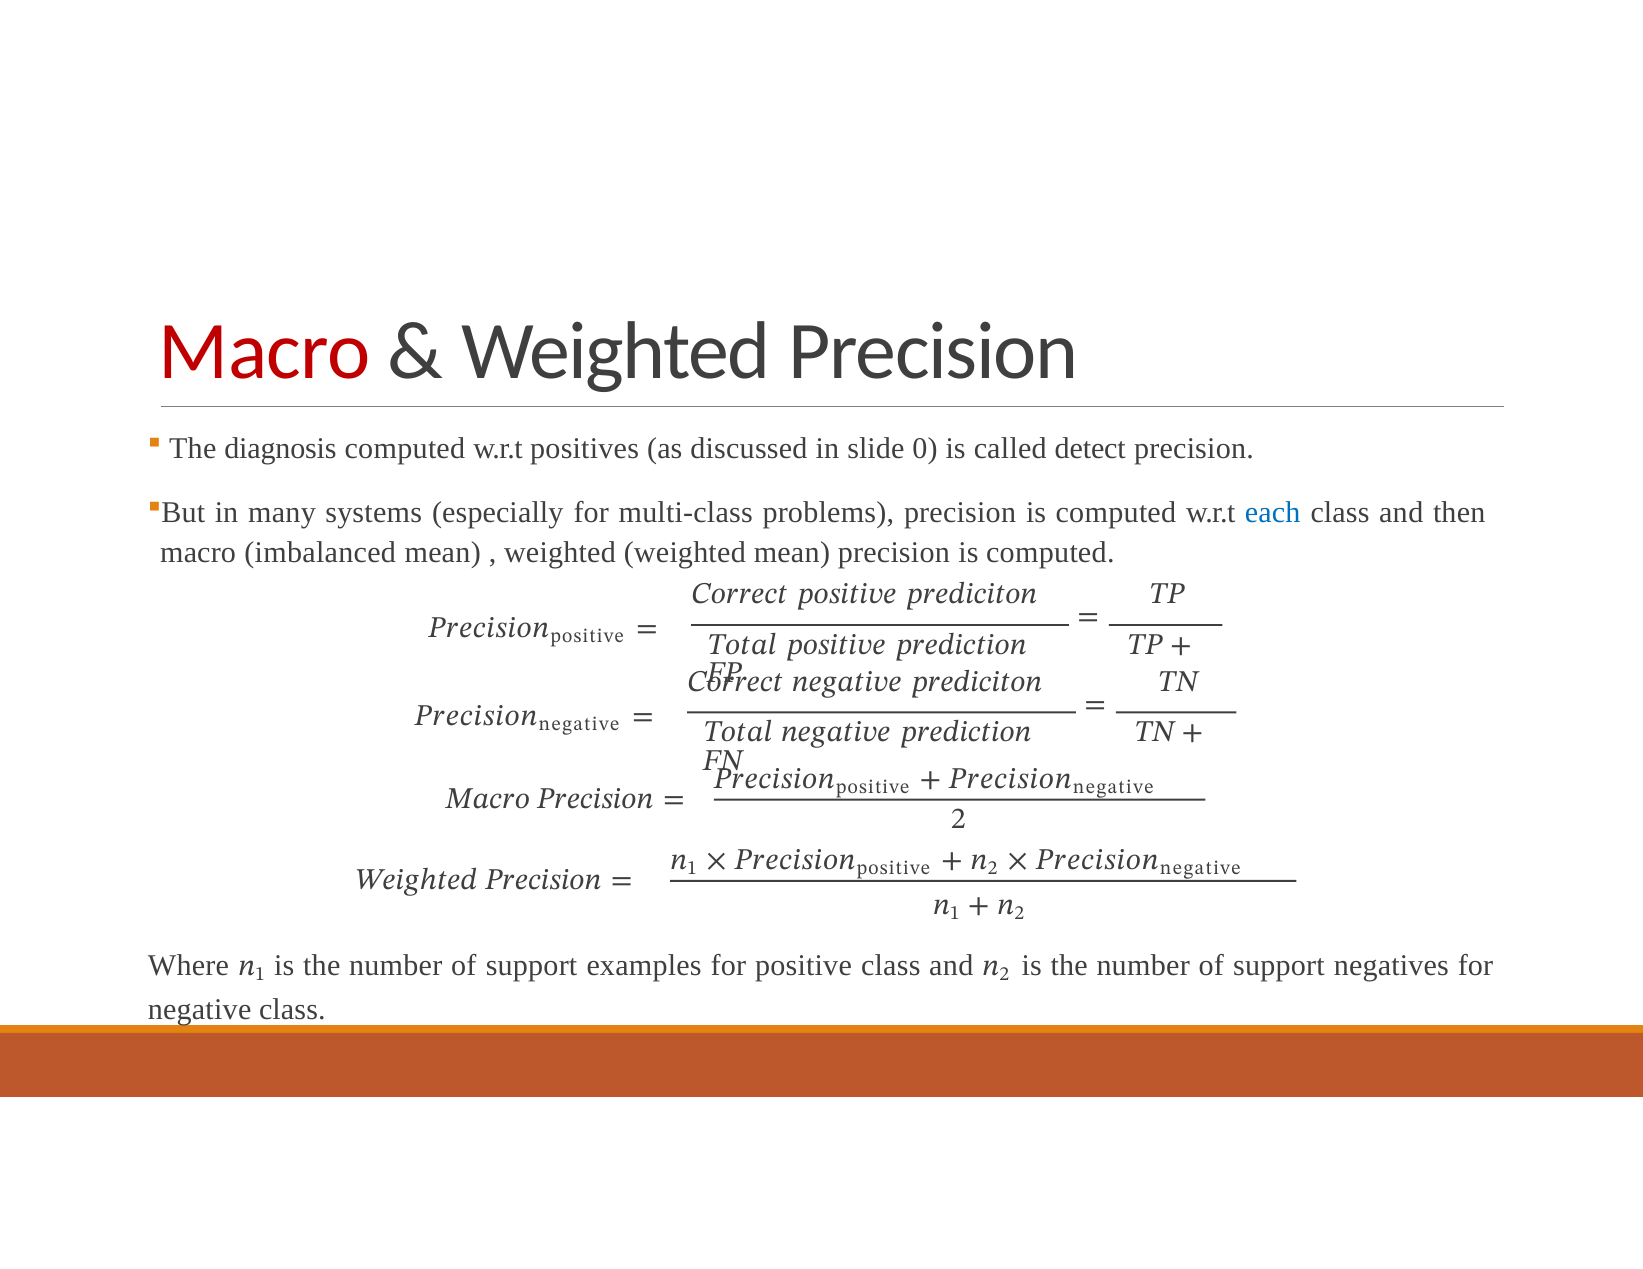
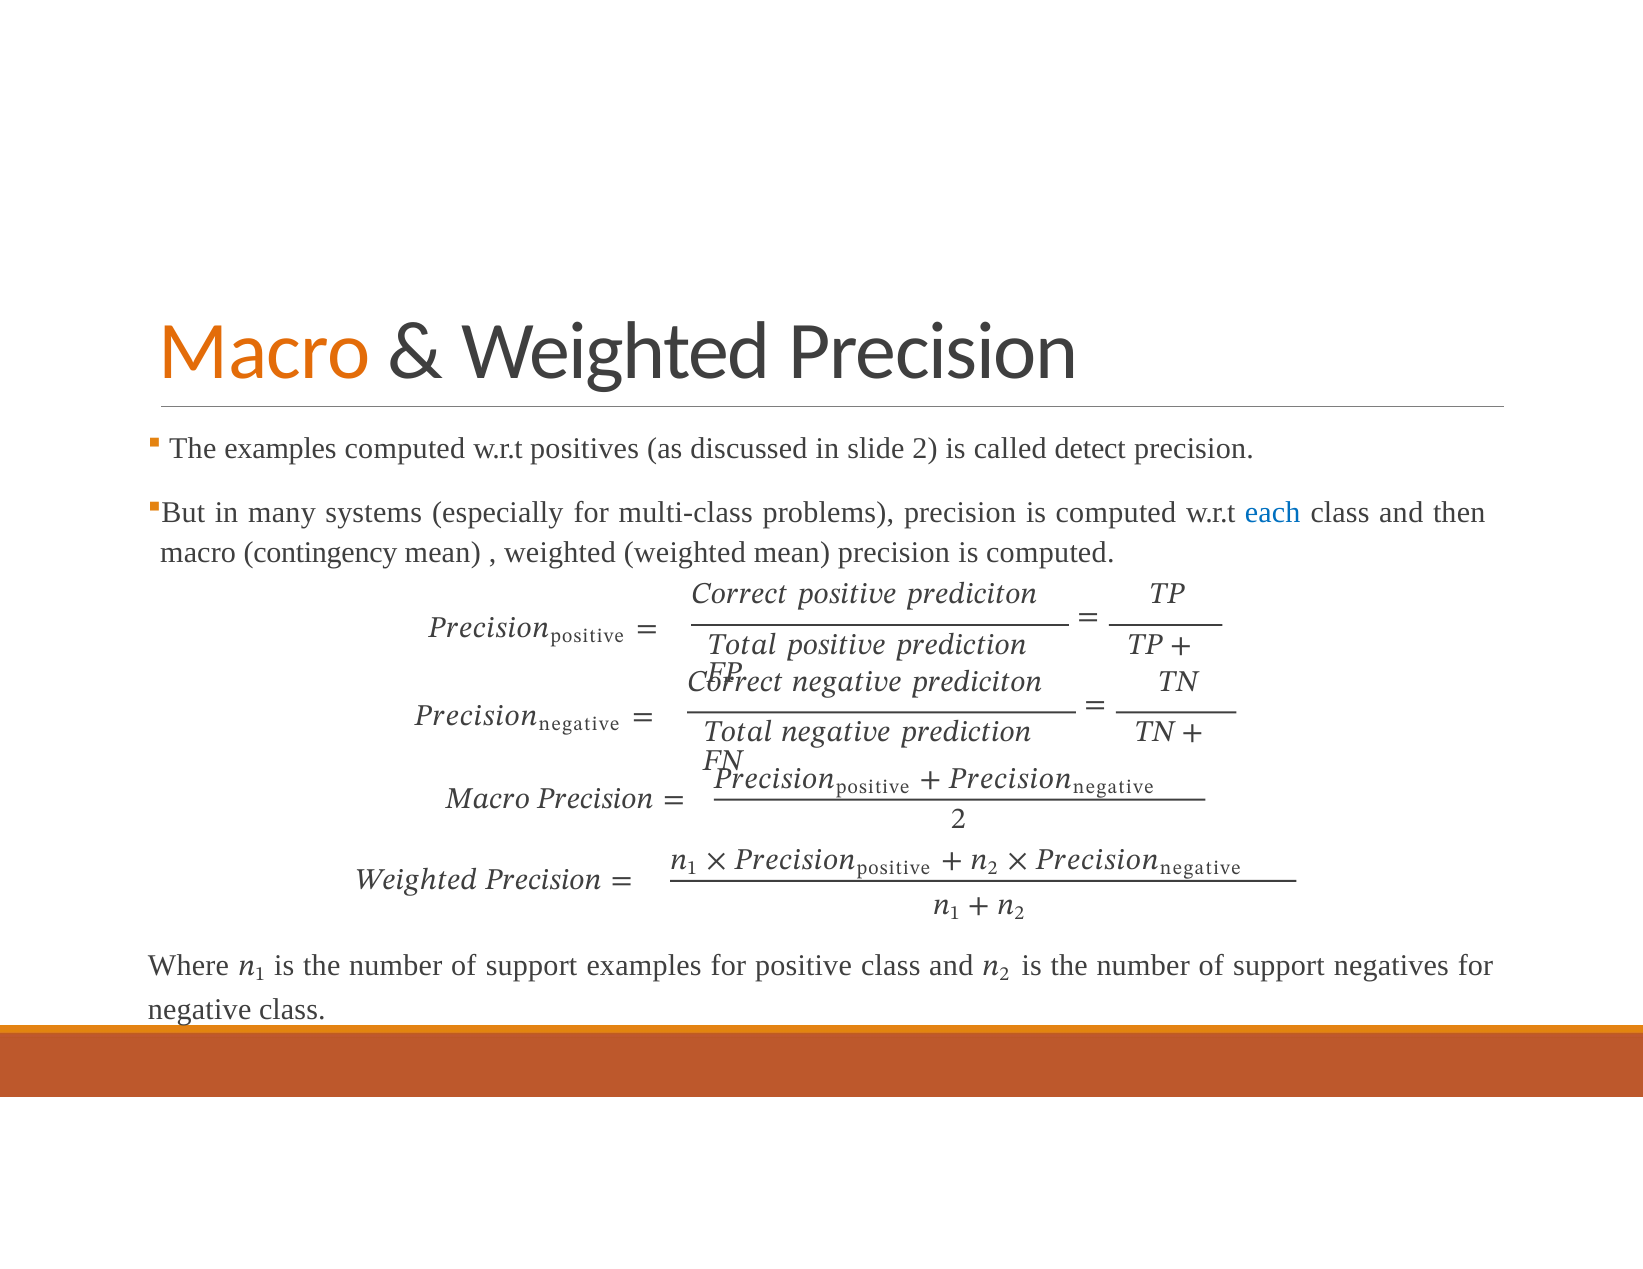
Macro colour: red -> orange (265, 352)
The diagnosis: diagnosis -> examples (280, 448)
slide 0: 0 -> 2 (925, 448)
imbalanced: imbalanced -> contingency (320, 553)
